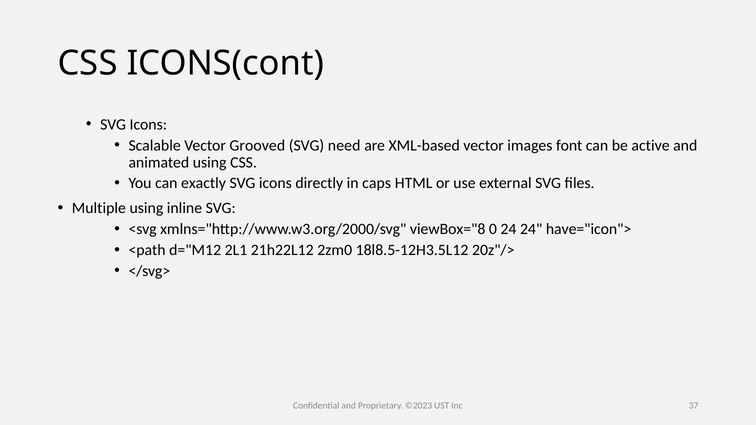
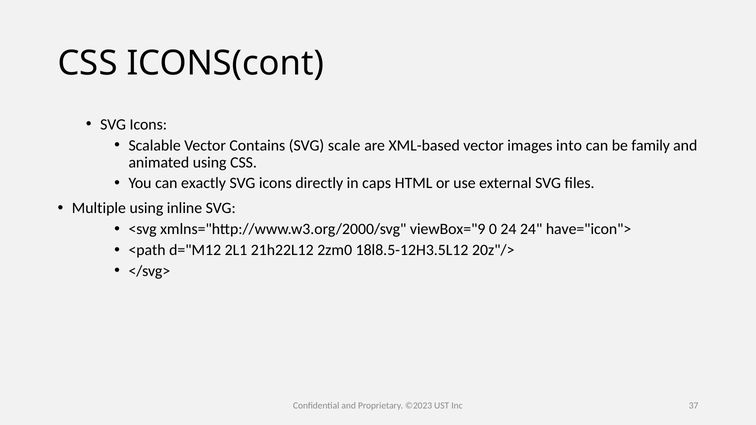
Grooved: Grooved -> Contains (257, 145)
need: need -> scale (344, 145)
font: font -> into (569, 145)
active: active -> family (651, 145)
viewBox="8: viewBox="8 -> viewBox="9 (448, 229)
